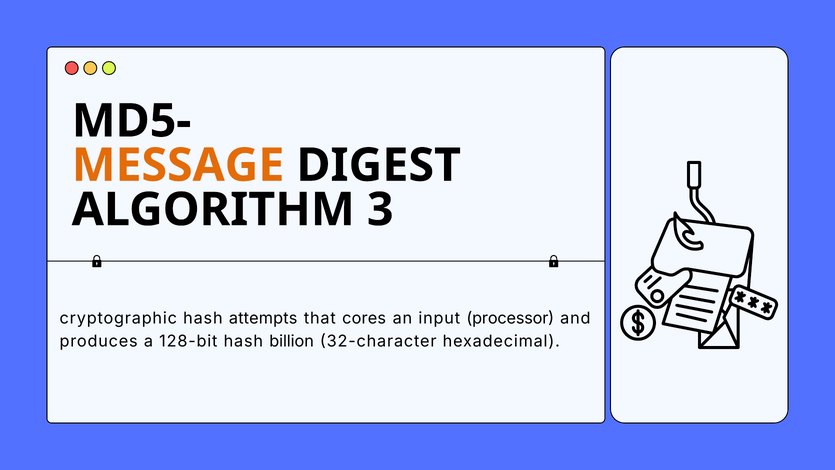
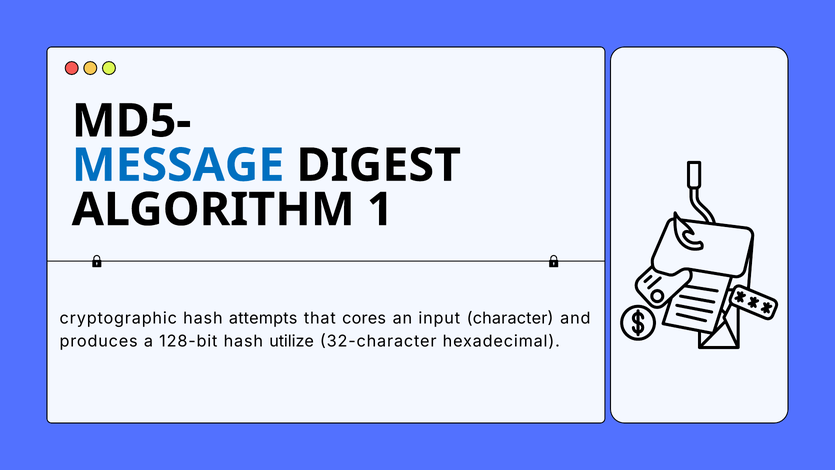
MESSAGE colour: orange -> blue (178, 165)
3: 3 -> 1 (380, 210)
processor: processor -> character (510, 318)
billion: billion -> utilize (292, 341)
